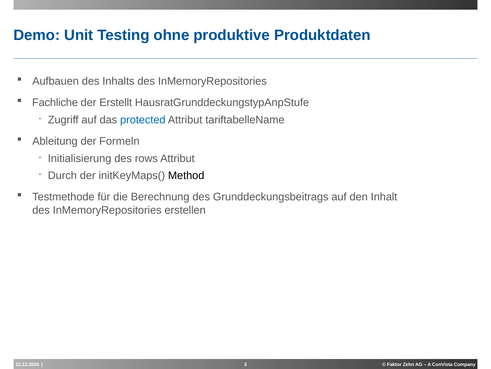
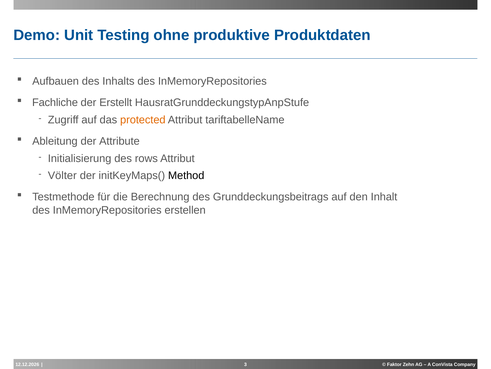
protected colour: blue -> orange (143, 120)
Formeln: Formeln -> Attribute (119, 141)
Durch: Durch -> Völter (62, 175)
